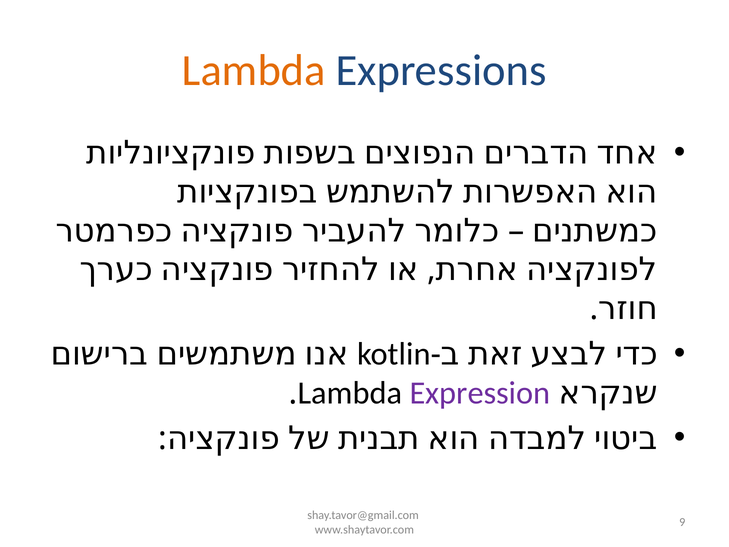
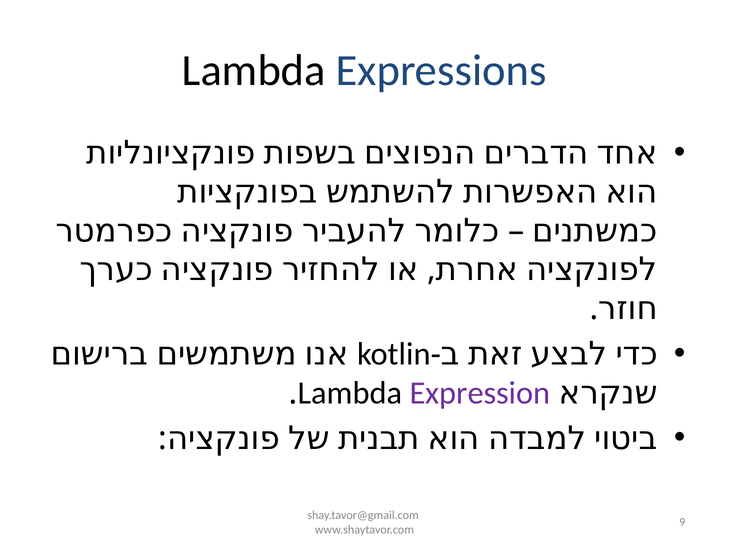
Lambda colour: orange -> black (254, 71)
